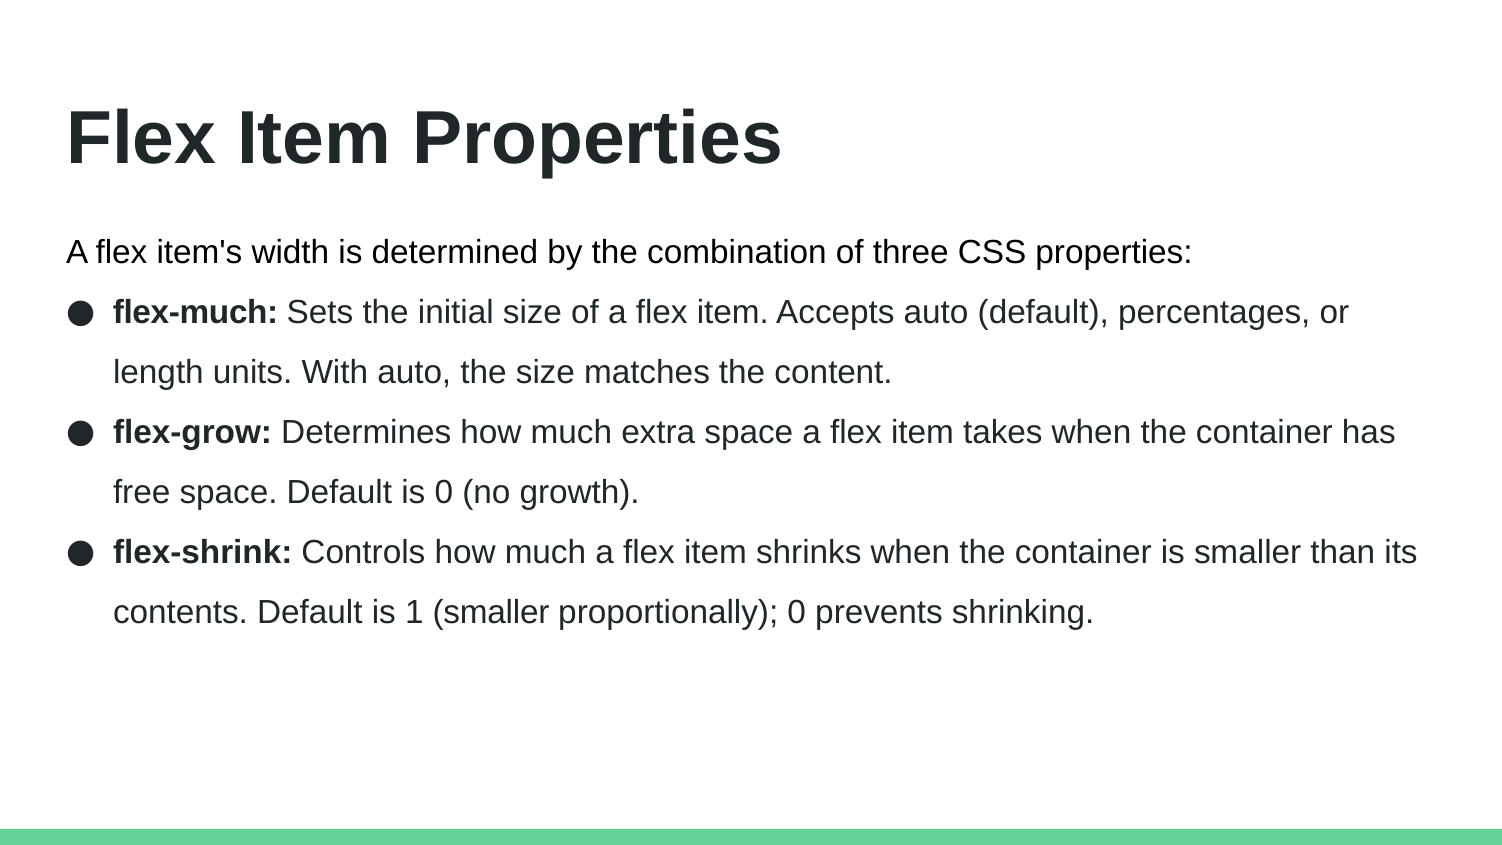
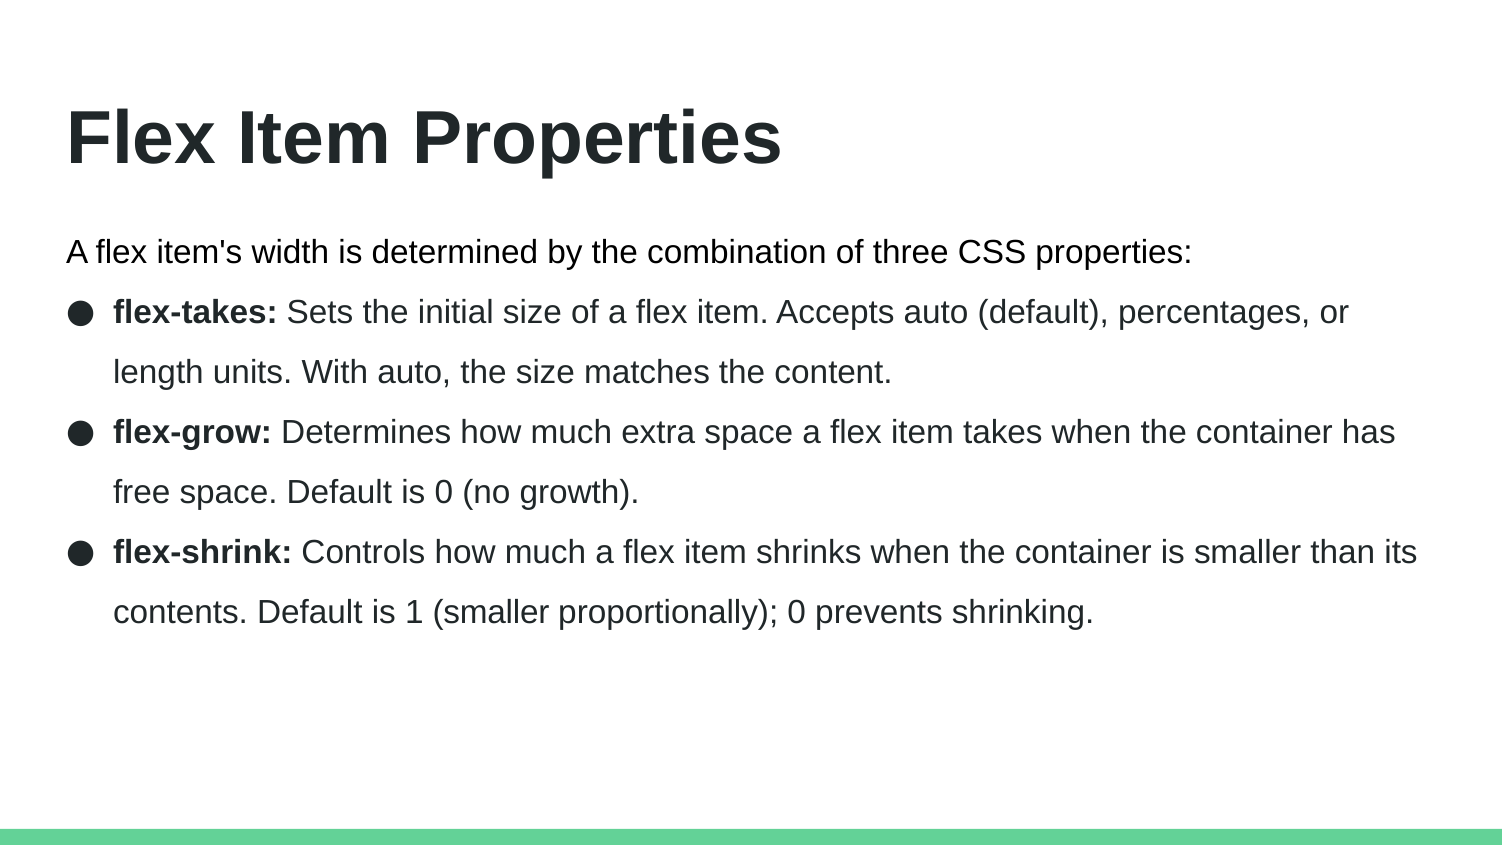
flex-much: flex-much -> flex-takes (195, 312)
